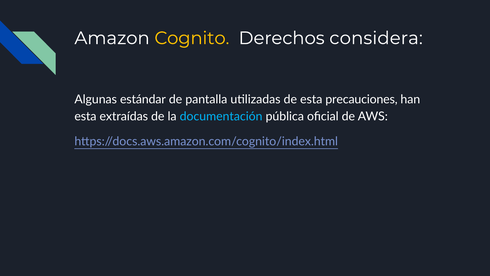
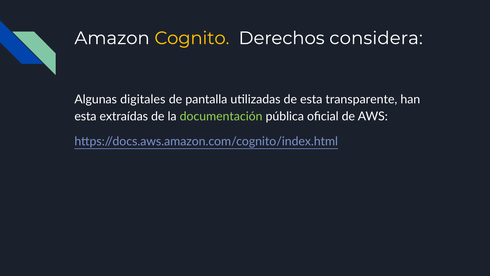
estándar: estándar -> digitales (143, 99)
precauciones: precauciones -> transparente (361, 99)
documentación colour: light blue -> light green (221, 116)
